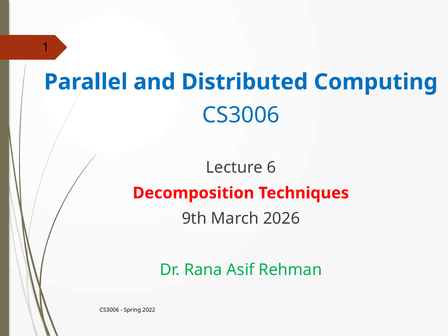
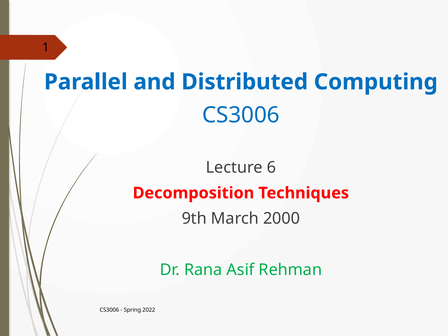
2026: 2026 -> 2000 (282, 219)
